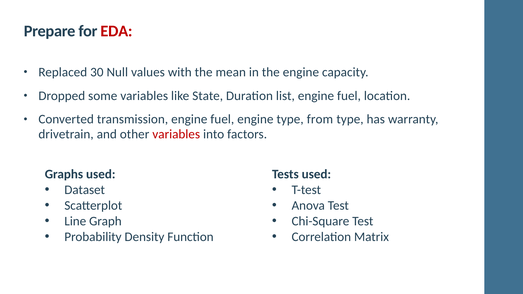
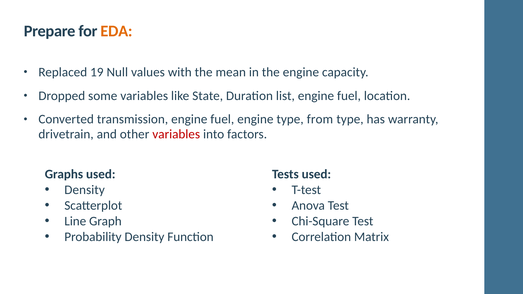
EDA colour: red -> orange (116, 31)
30: 30 -> 19 (97, 72)
Dataset: Dataset -> Density (85, 190)
